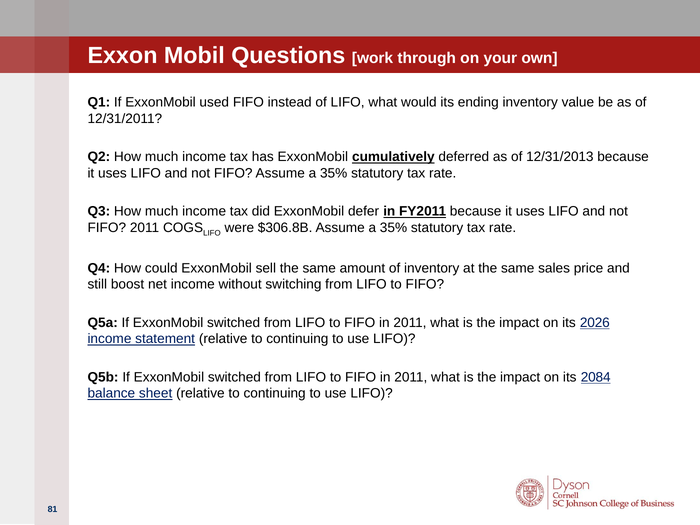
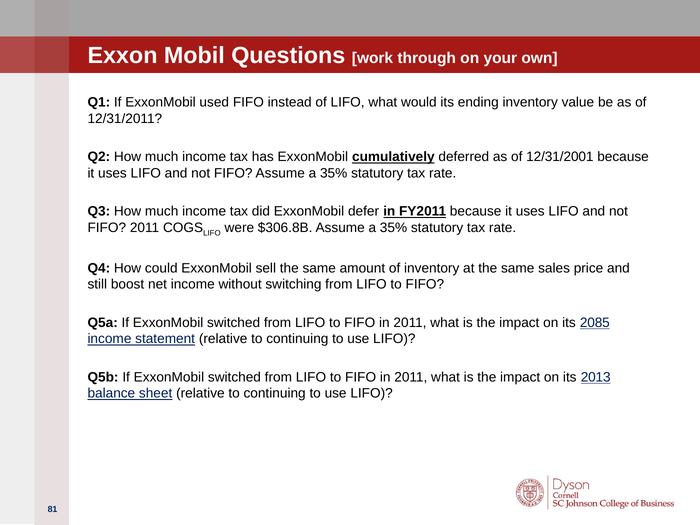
12/31/2013: 12/31/2013 -> 12/31/2001 (560, 157)
2026: 2026 -> 2085 (595, 323)
2084: 2084 -> 2013 (596, 377)
